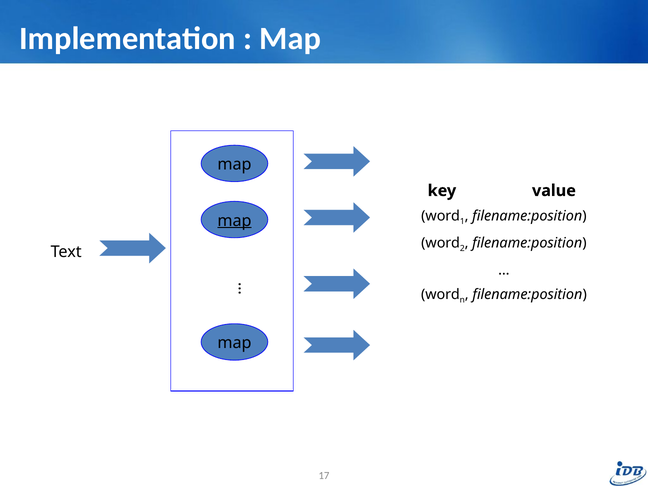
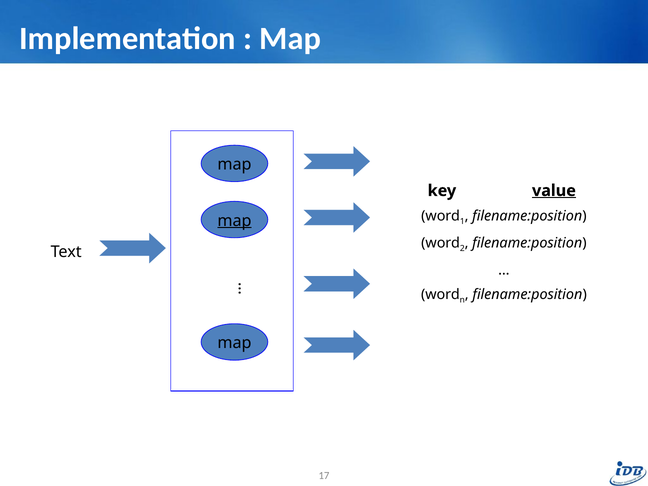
value underline: none -> present (554, 191)
